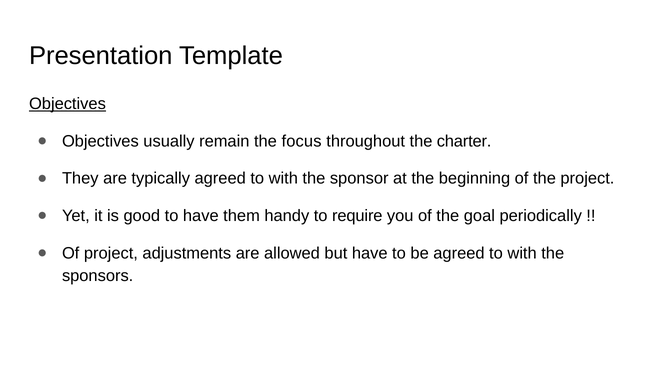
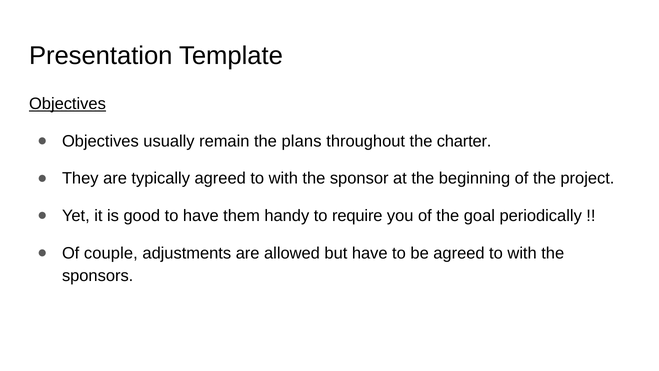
focus: focus -> plans (302, 141)
Of project: project -> couple (111, 253)
